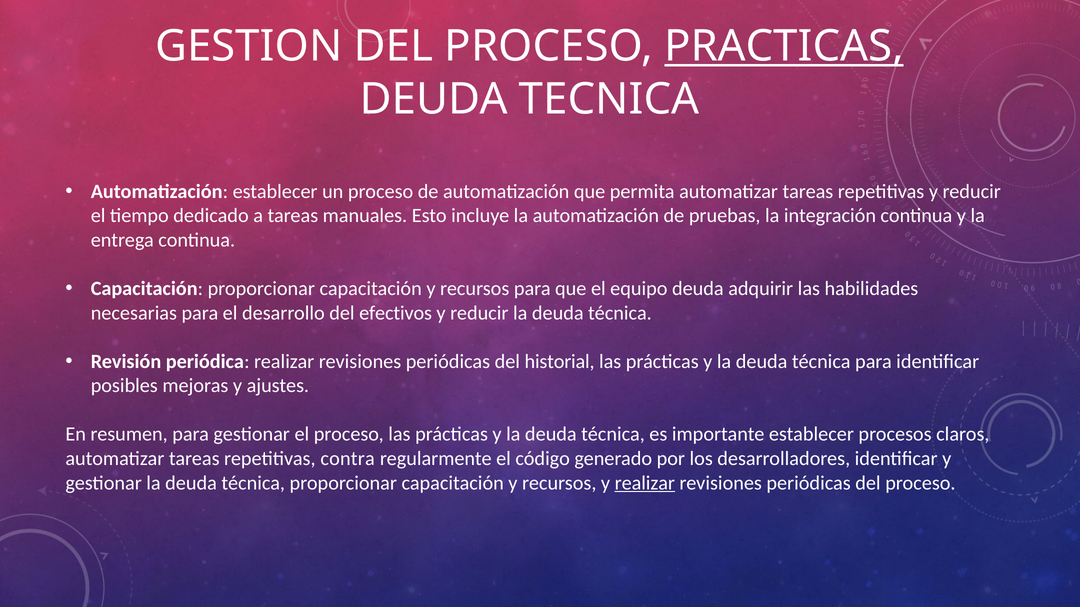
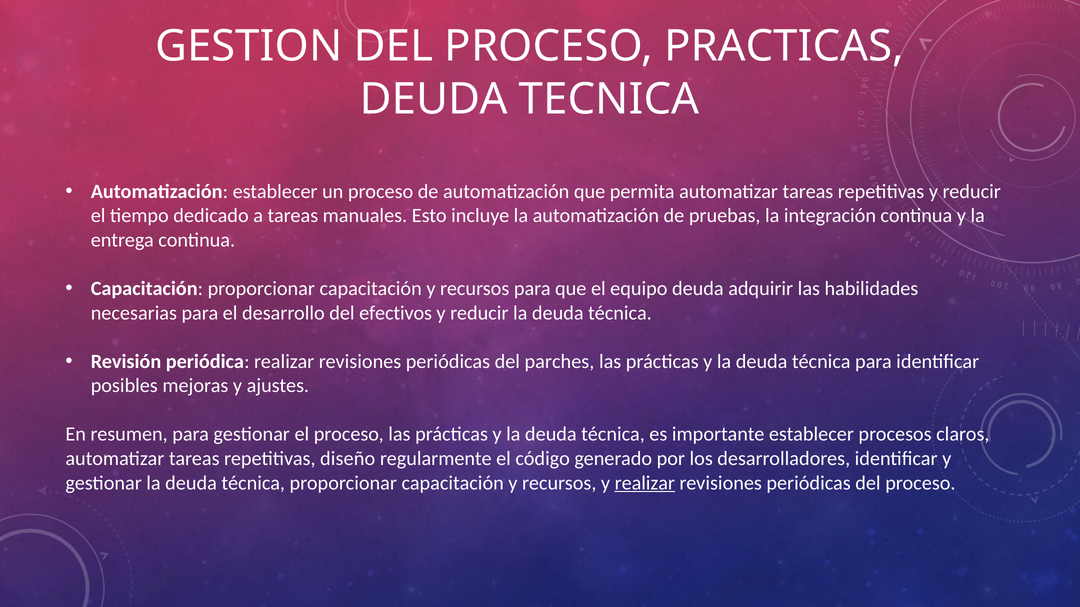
PRACTICAS underline: present -> none (784, 47)
historial: historial -> parches (559, 362)
contra: contra -> diseño (348, 459)
